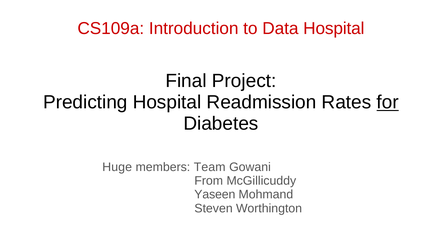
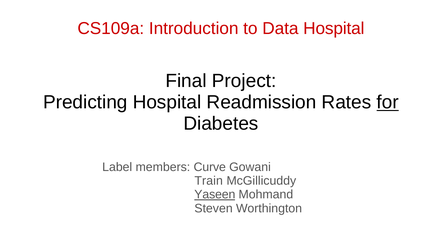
Huge: Huge -> Label (117, 167)
Team: Team -> Curve (210, 167)
From: From -> Train (209, 181)
Yaseen underline: none -> present (215, 194)
